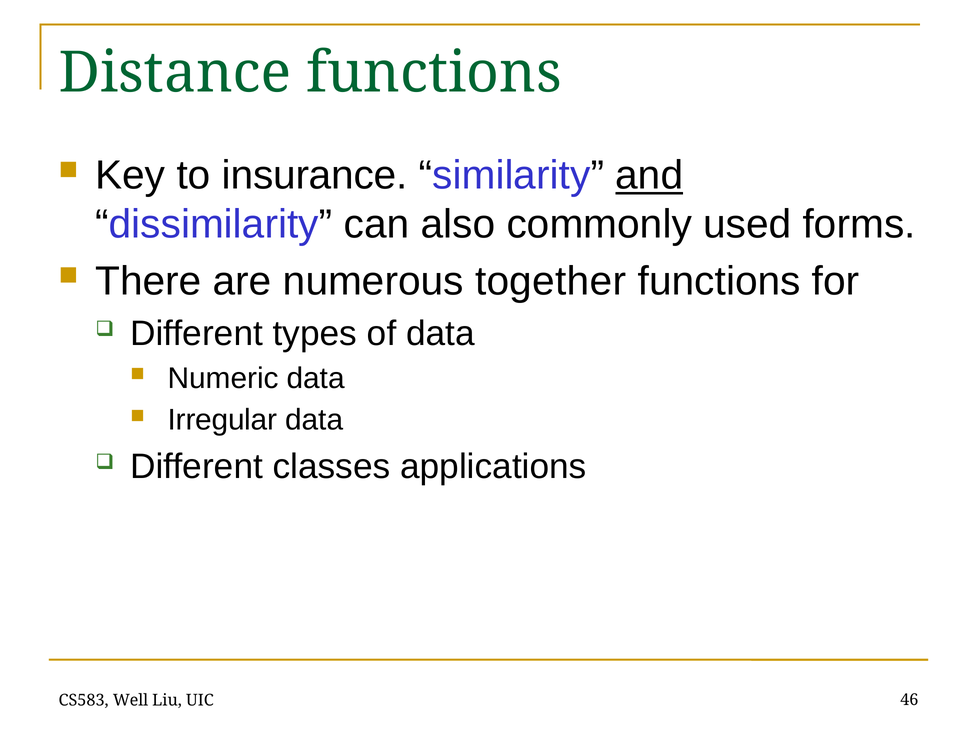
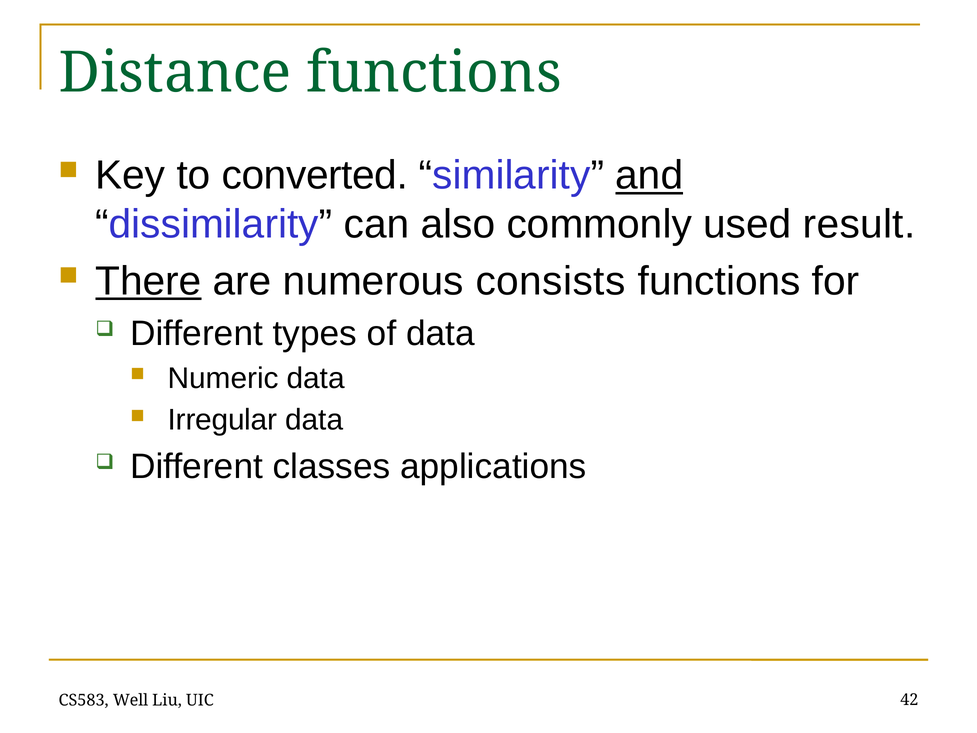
insurance: insurance -> converted (315, 175)
forms: forms -> result (859, 224)
There underline: none -> present (148, 281)
together: together -> consists (551, 281)
46: 46 -> 42 (909, 700)
